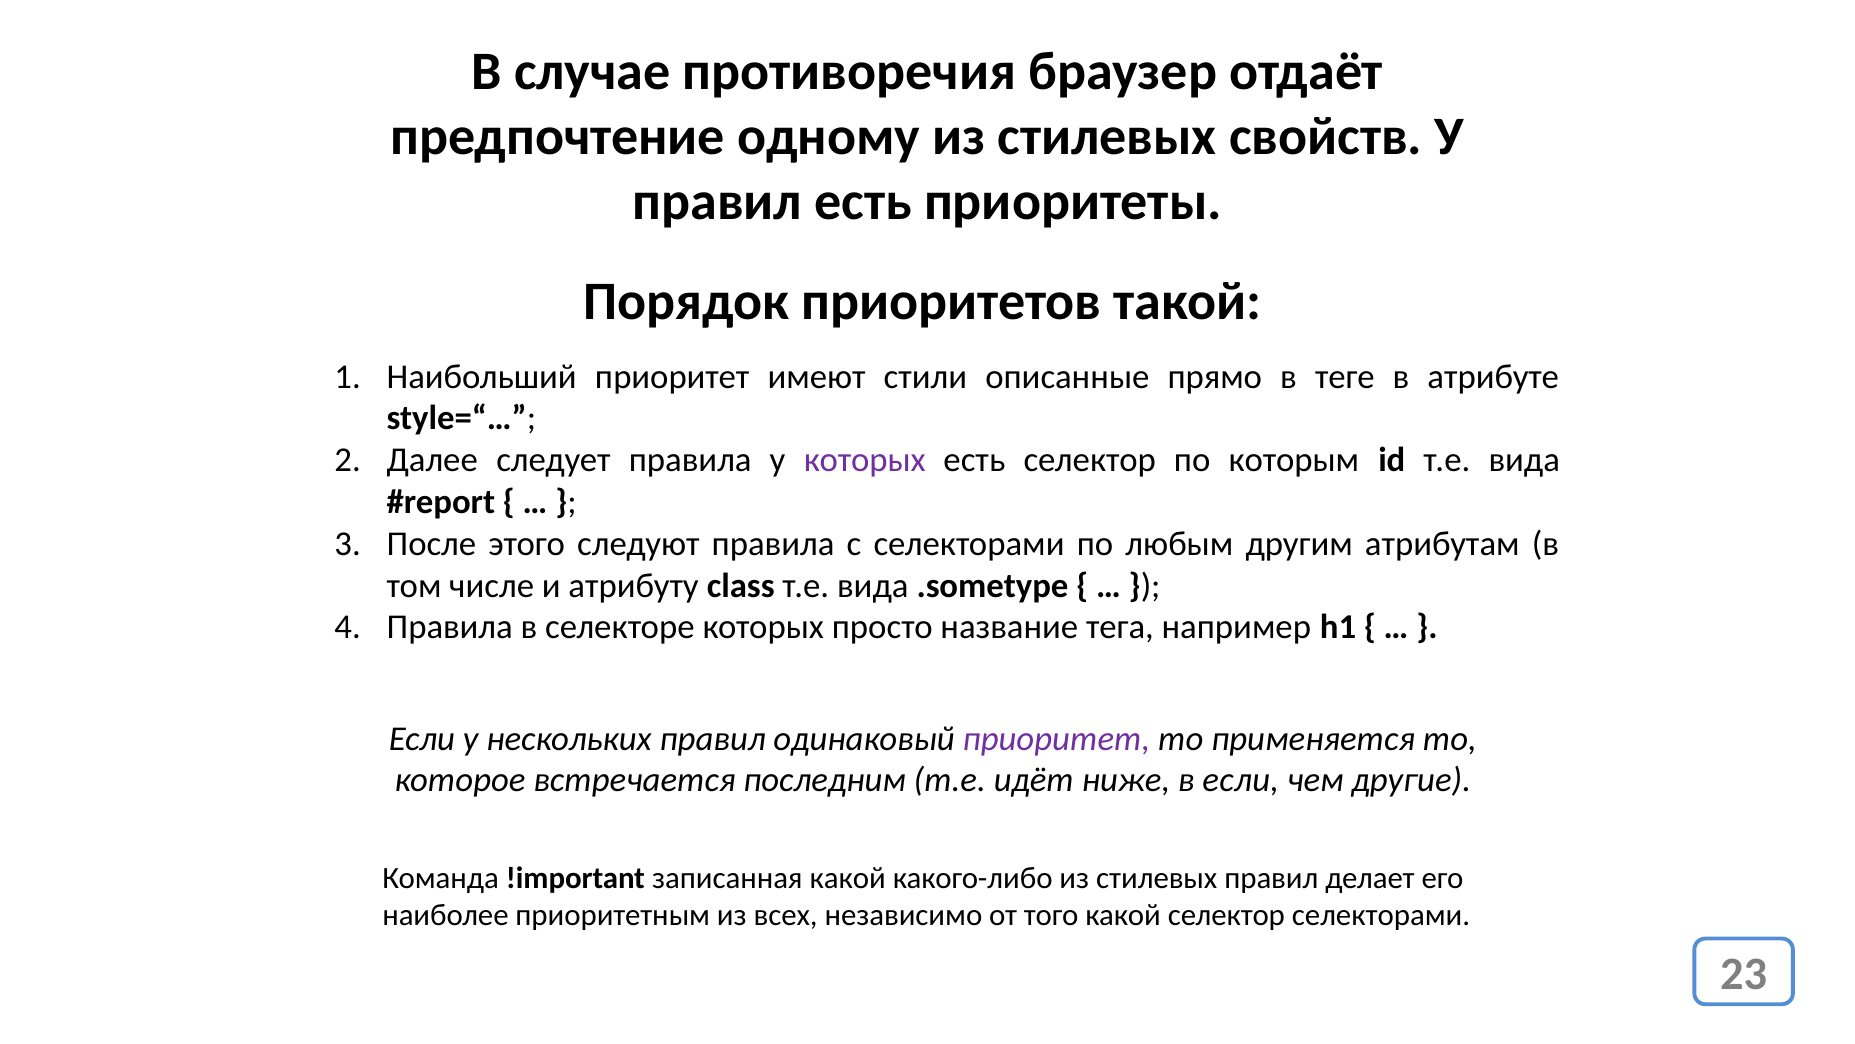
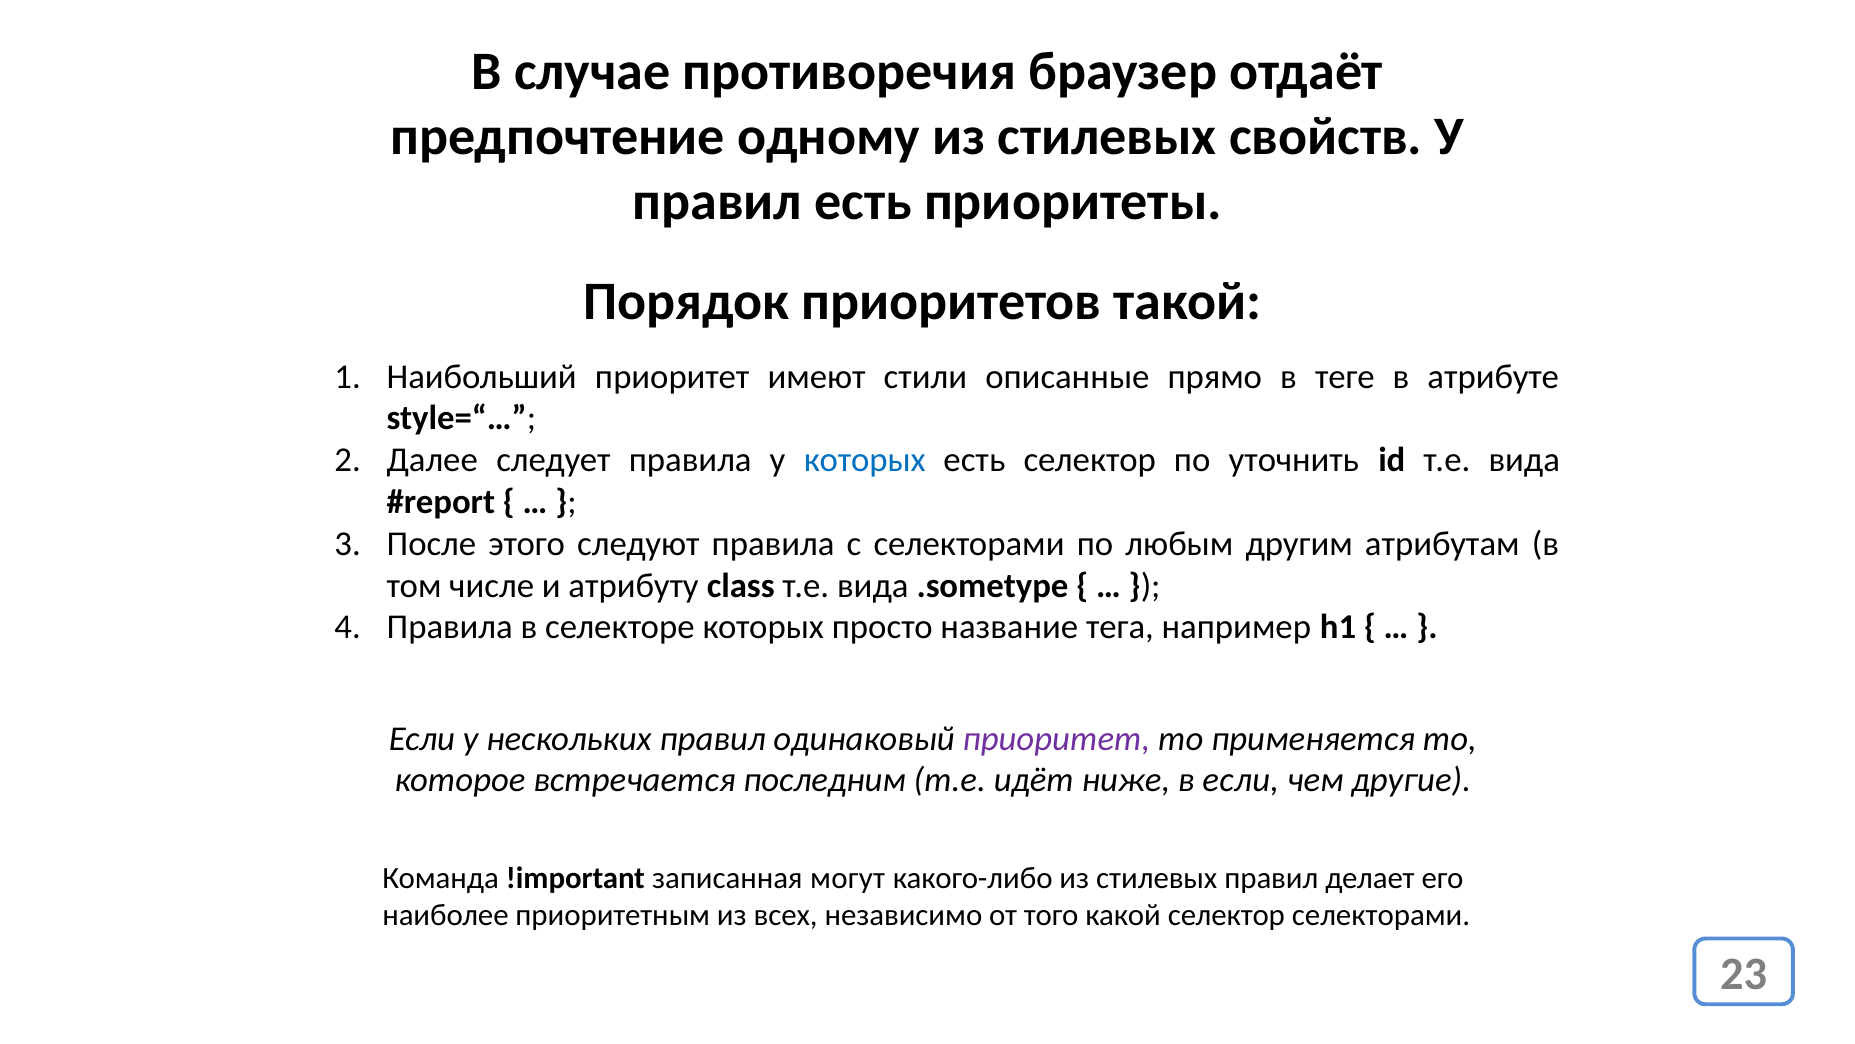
которых colour: purple -> blue (865, 460)
которым: которым -> уточнить (1294, 460)
записанная какой: какой -> могут (848, 878)
